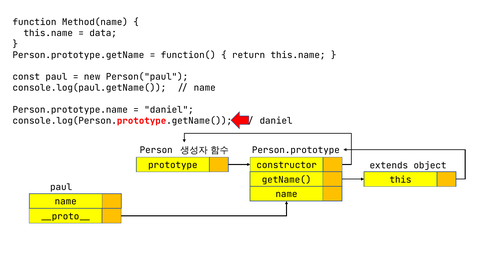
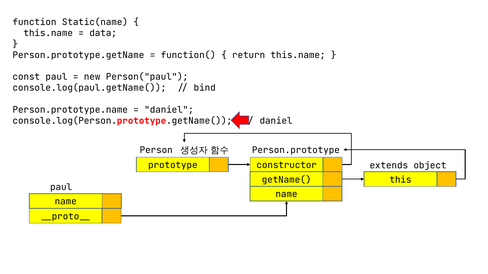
Method(name: Method(name -> Static(name (95, 22)
name: name -> bind (205, 88)
